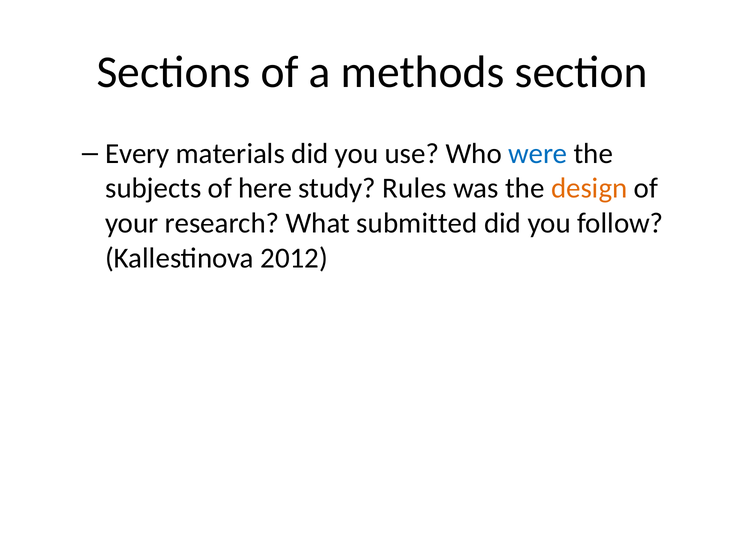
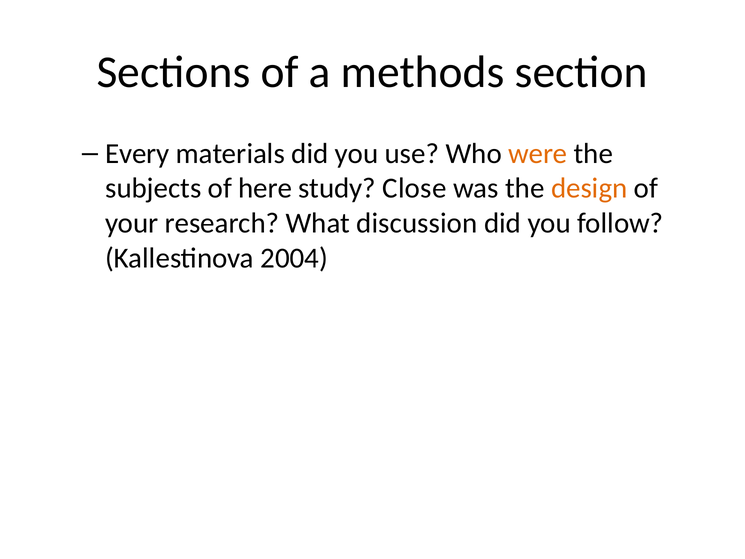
were colour: blue -> orange (538, 154)
Rules: Rules -> Close (414, 188)
submitted: submitted -> discussion (417, 223)
2012: 2012 -> 2004 (294, 258)
